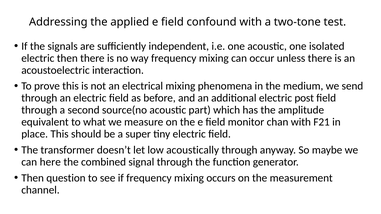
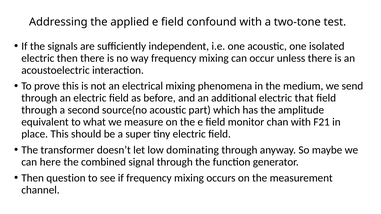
post: post -> that (304, 98)
acoustically: acoustically -> dominating (193, 150)
